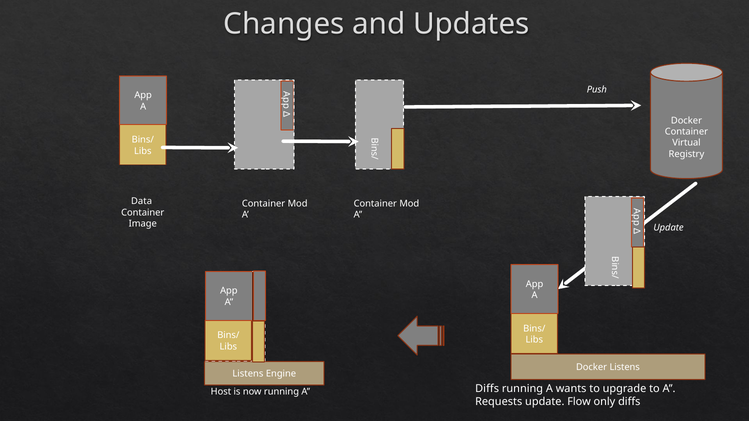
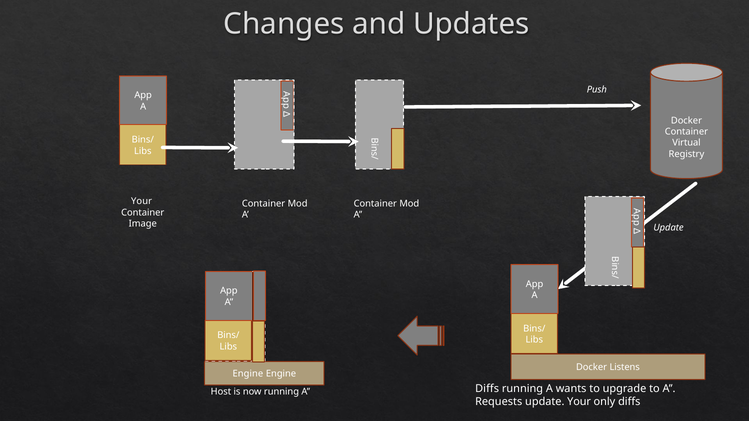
Data: Data -> Your (142, 202)
Listens: Listens -> Engine (248, 374)
update Flow: Flow -> Your (579, 402)
